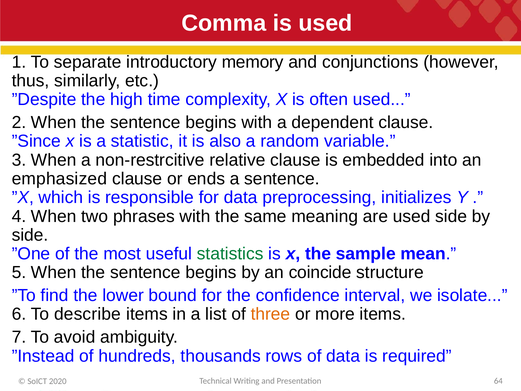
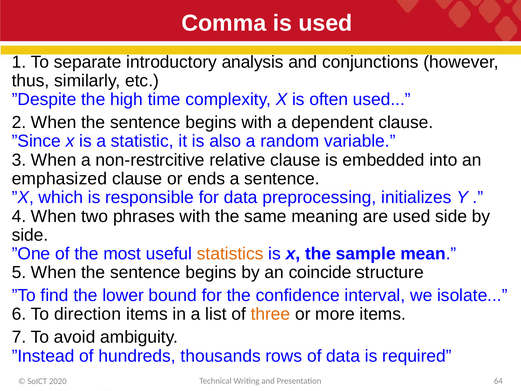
memory: memory -> analysis (253, 62)
statistics colour: green -> orange (230, 254)
describe: describe -> direction (88, 314)
